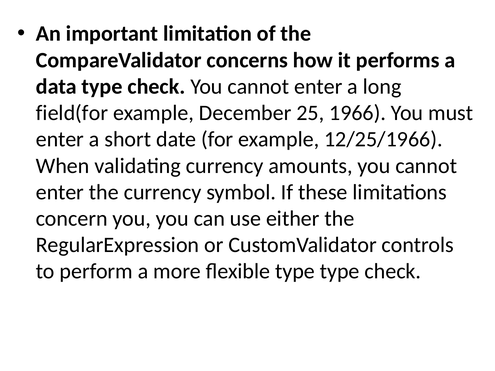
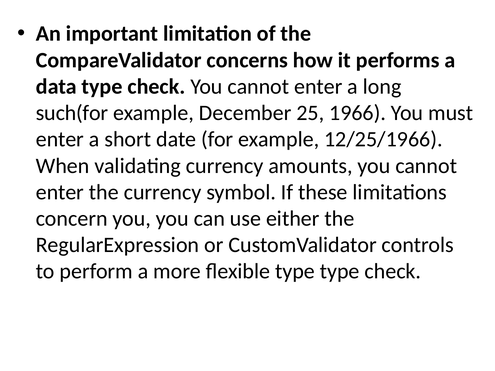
field(for: field(for -> such(for (72, 113)
